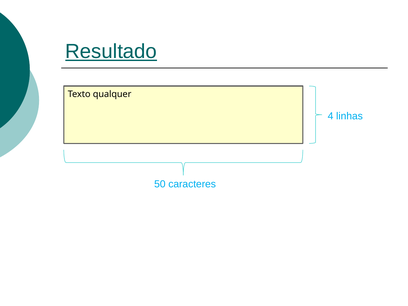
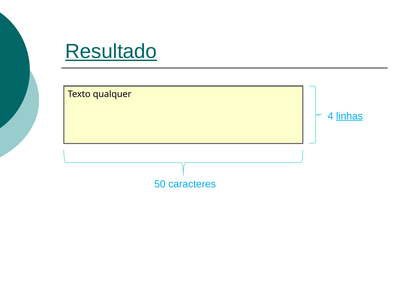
linhas underline: none -> present (349, 116)
